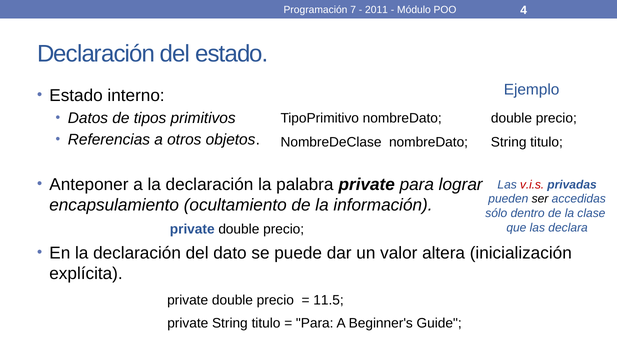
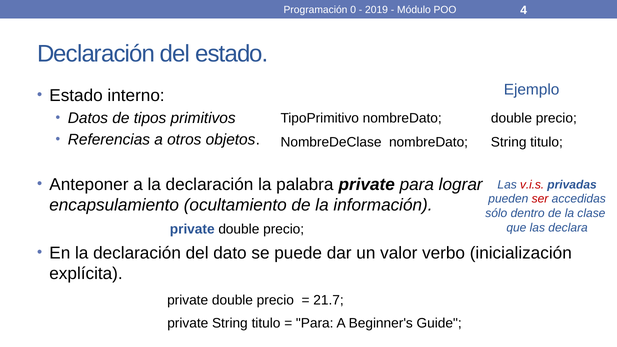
7: 7 -> 0 (353, 10)
2011: 2011 -> 2019 (377, 10)
ser colour: black -> red (540, 199)
altera: altera -> verbo (444, 253)
11.5: 11.5 -> 21.7 (329, 301)
